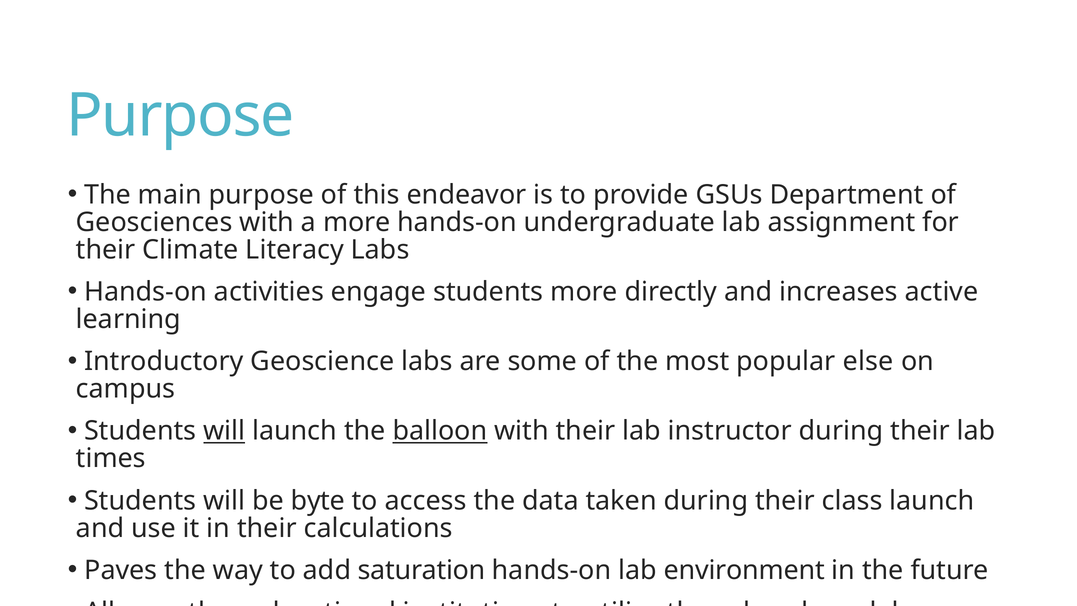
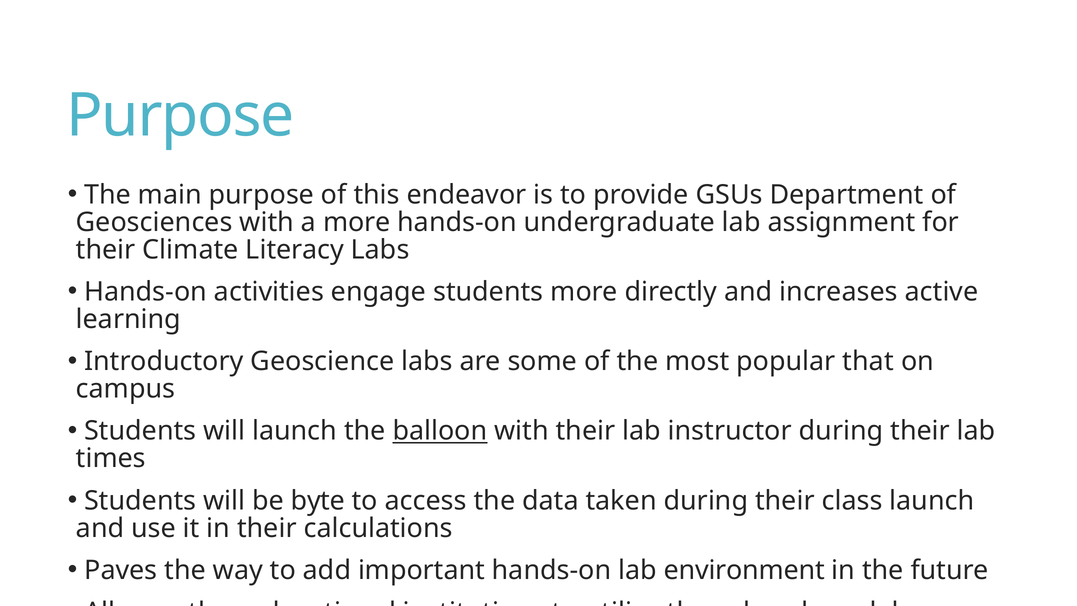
else: else -> that (868, 361)
will underline: present -> none (224, 431)
saturation: saturation -> important (422, 570)
